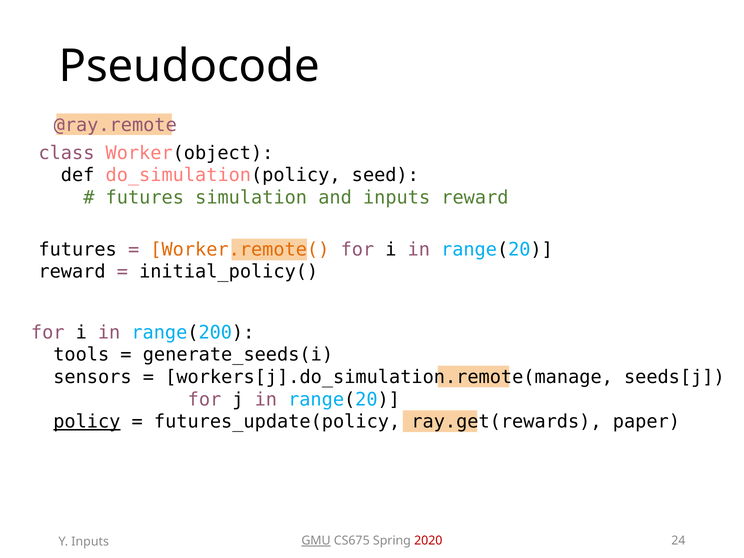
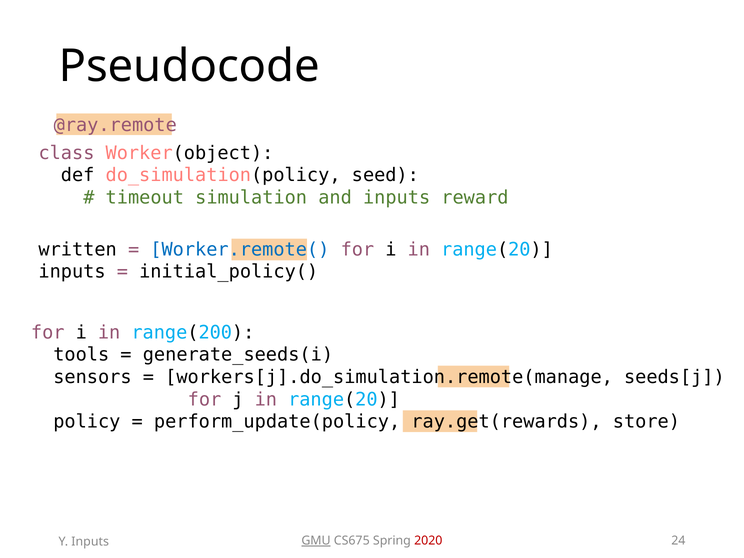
futures: futures -> timeout (145, 198)
futures: futures -> written (78, 249)
Worker.remote( colour: orange -> blue (240, 249)
reward: reward -> inputs (72, 272)
policy underline: present -> none (87, 422)
futures_update(policy: futures_update(policy -> perform_update(policy (277, 422)
paper: paper -> store (646, 422)
